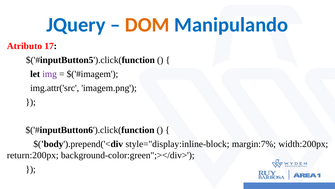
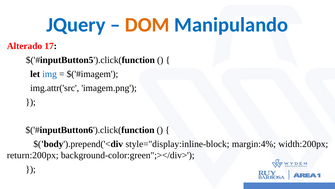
Atributo: Atributo -> Alterado (25, 46)
img colour: purple -> blue (50, 74)
margin:7%: margin:7% -> margin:4% (254, 144)
